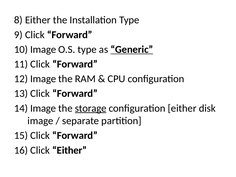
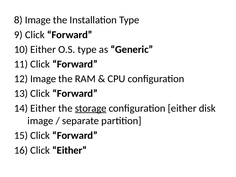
8 Either: Either -> Image (38, 20)
10 Image: Image -> Either (43, 49)
Generic underline: present -> none (132, 49)
Image: Image -> Either (43, 108)
